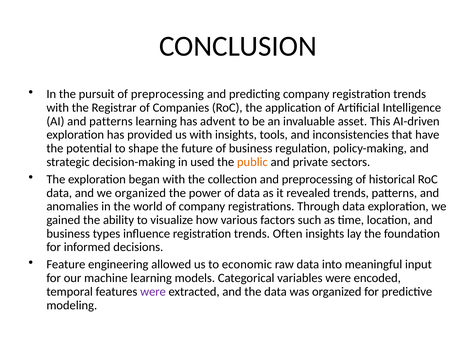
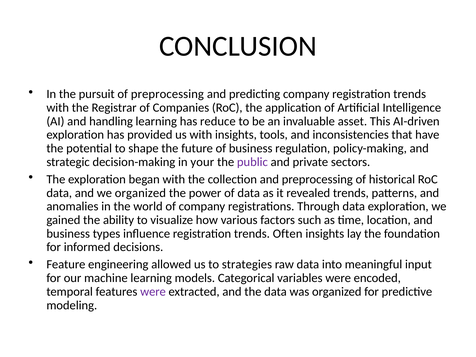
and patterns: patterns -> handling (111, 121)
advent: advent -> reduce (218, 121)
used: used -> your (202, 162)
public colour: orange -> purple (252, 162)
economic: economic -> strategies (247, 265)
